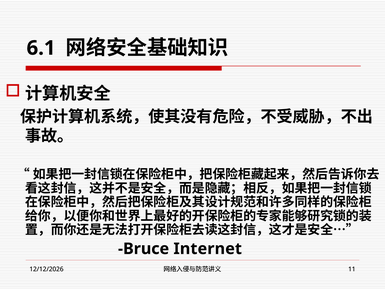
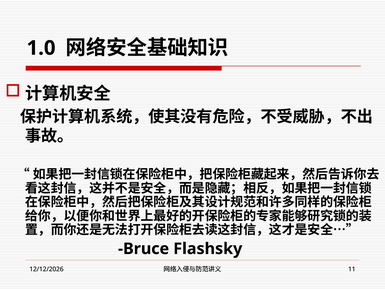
6.1: 6.1 -> 1.0 (41, 48)
Internet: Internet -> Flashsky (208, 249)
